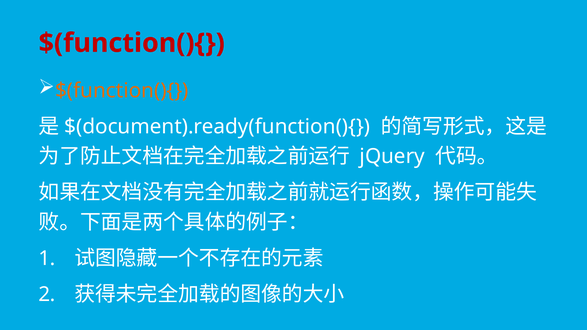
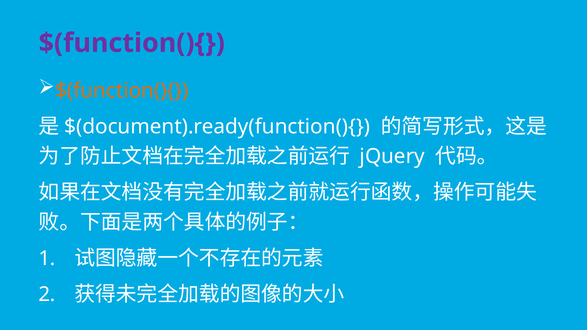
$(function(){ colour: red -> purple (132, 43)
